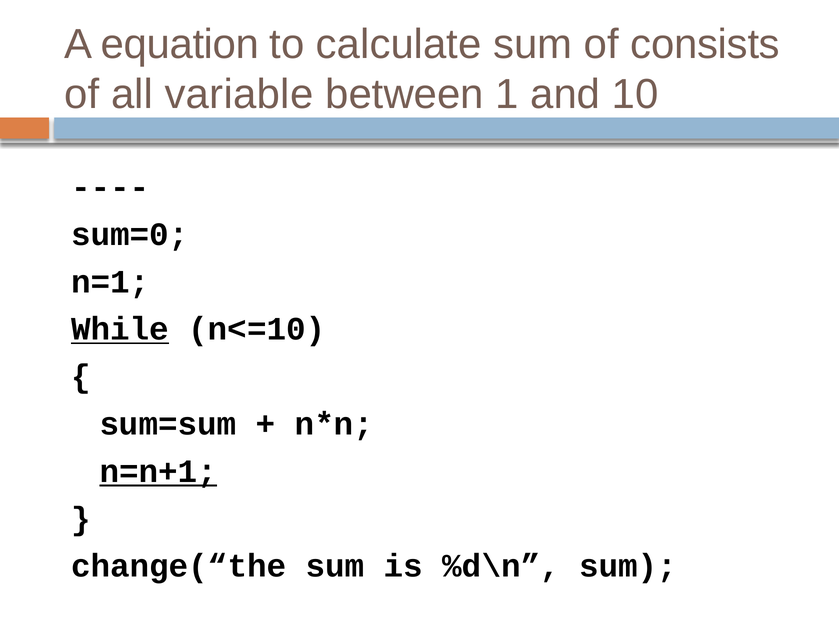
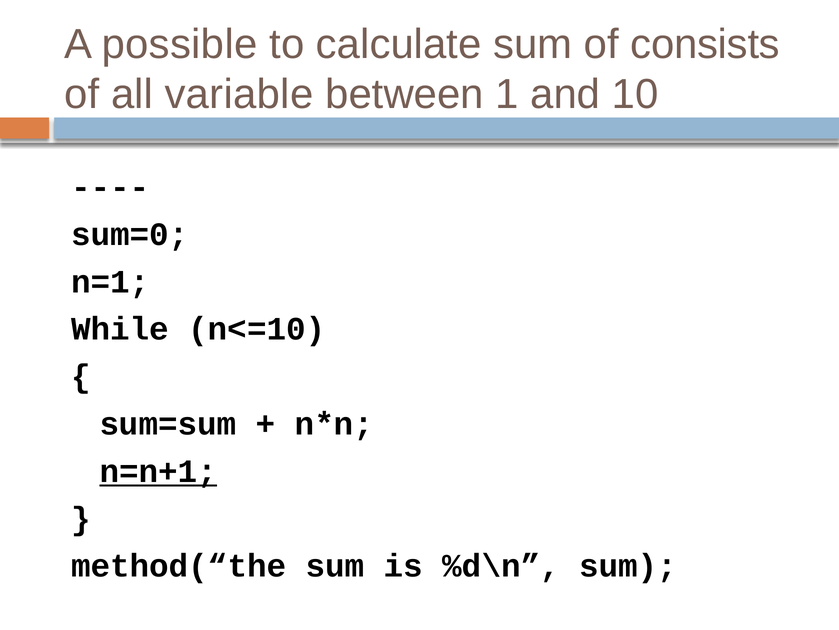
equation: equation -> possible (180, 44)
While underline: present -> none (120, 329)
change(“the: change(“the -> method(“the (179, 565)
